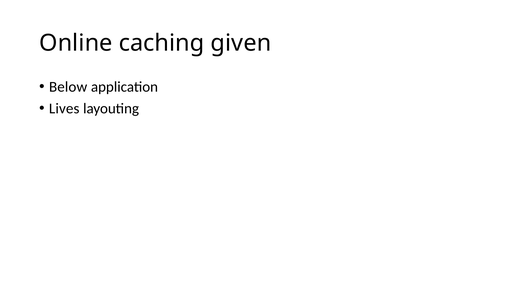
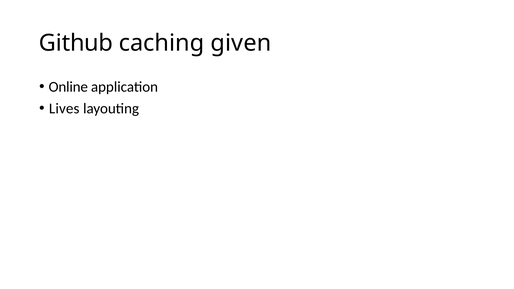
Online: Online -> Github (76, 43)
Below: Below -> Online (68, 87)
